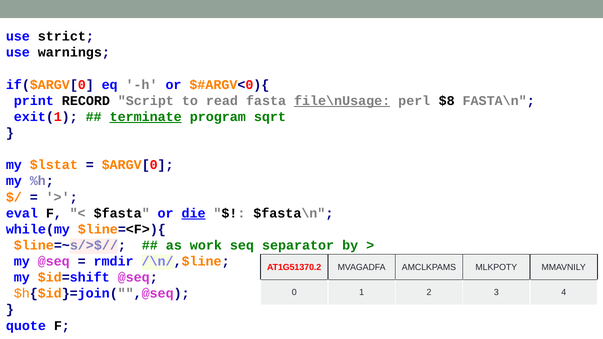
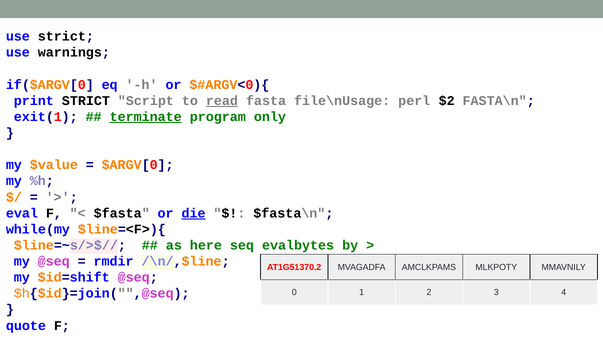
print RECORD: RECORD -> STRICT (86, 101)
read underline: none -> present (222, 101)
file\nUsage underline: present -> none (342, 101)
$8: $8 -> $2 (447, 101)
sqrt: sqrt -> only (270, 117)
$lstat: $lstat -> $value (54, 165)
work: work -> here (206, 245)
separator: separator -> evalbytes (298, 245)
